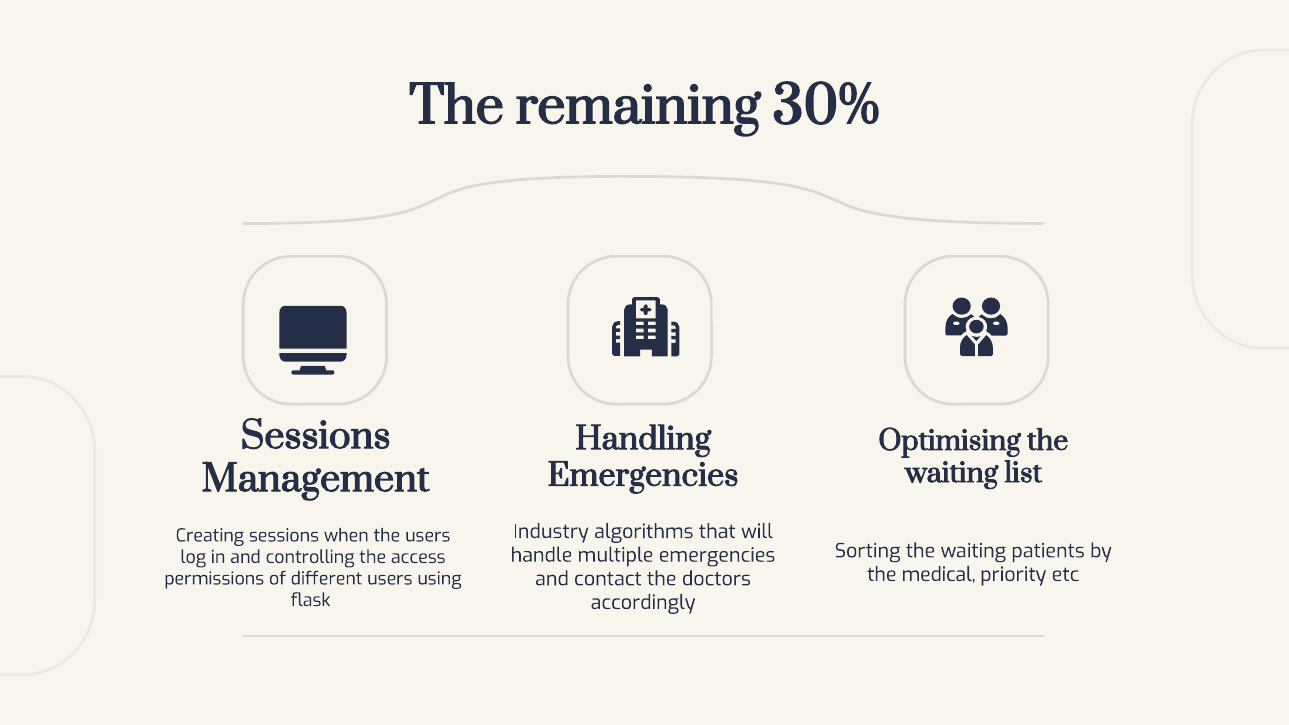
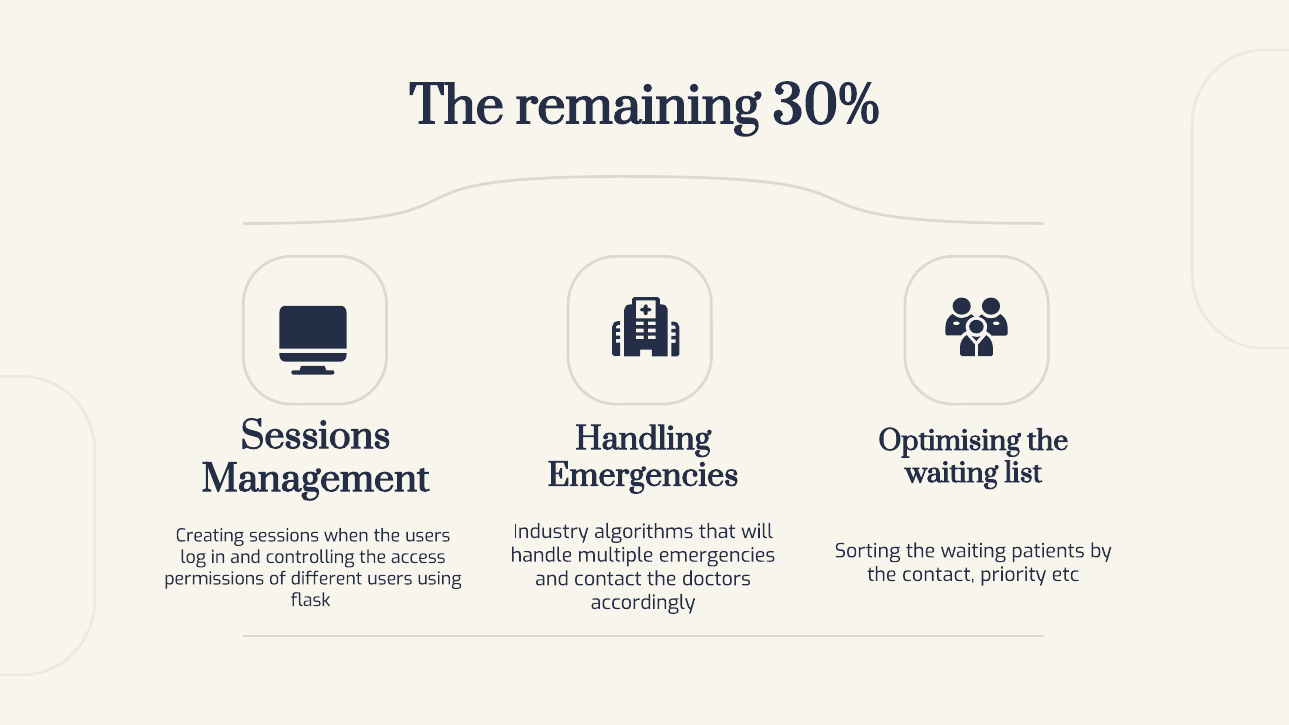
the medical: medical -> contact (938, 575)
